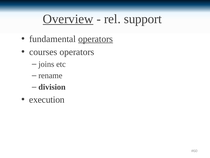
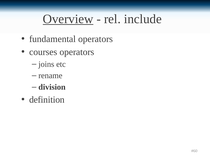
support: support -> include (143, 19)
operators underline: present -> none (96, 39)
execution: execution -> definition (47, 99)
